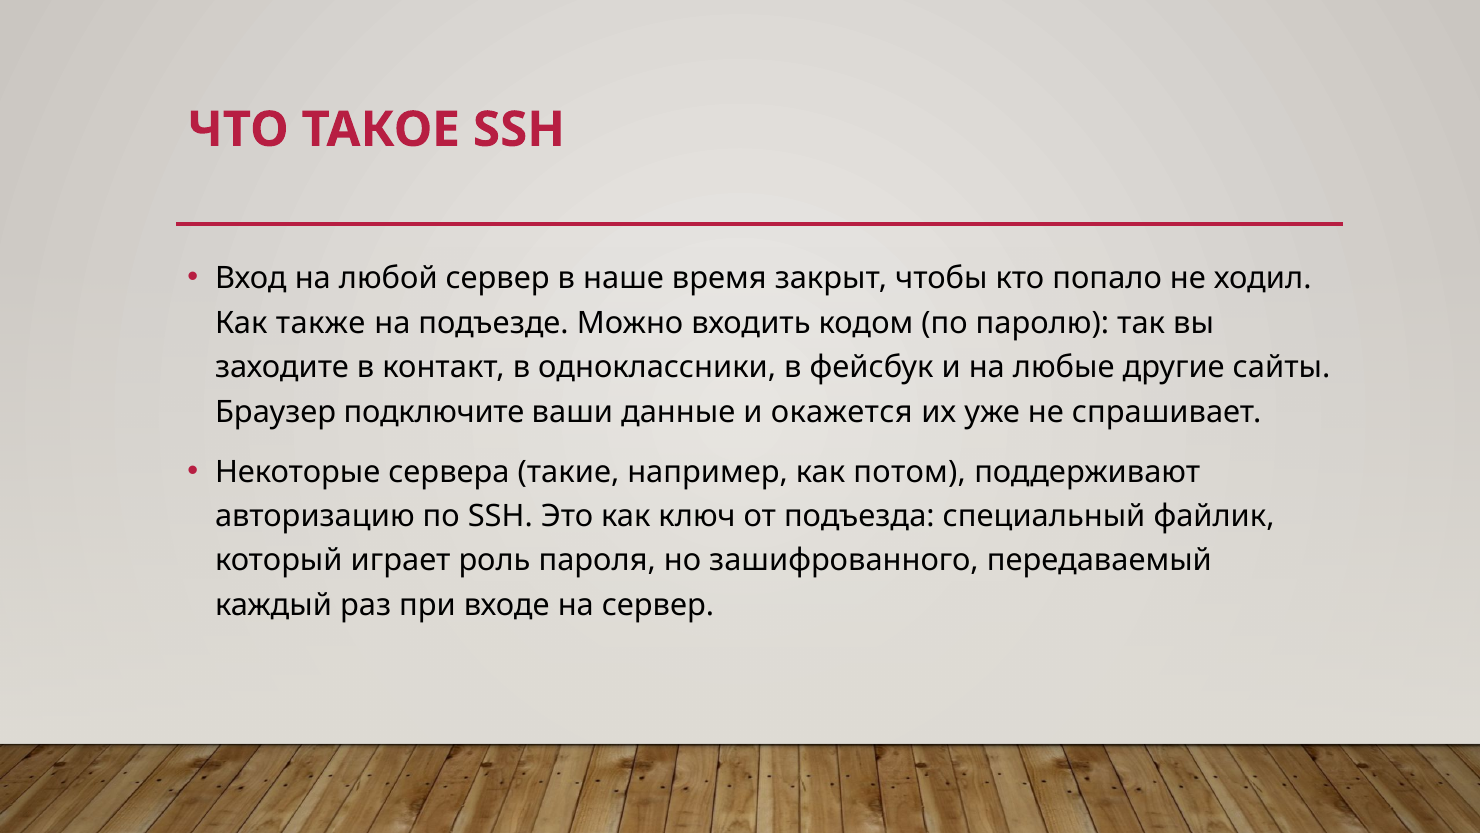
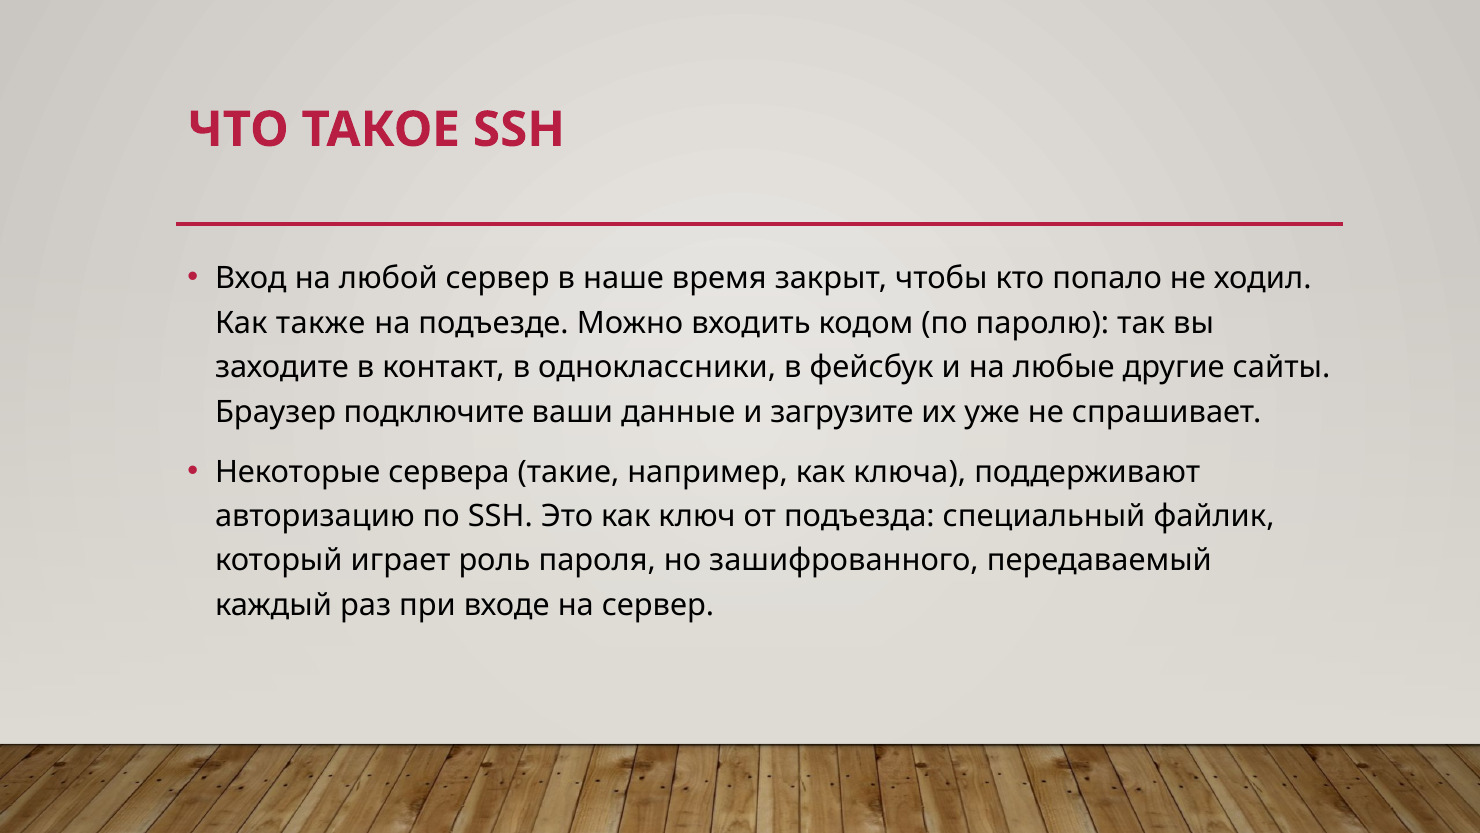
окажется: окажется -> загрузите (842, 412)
потом: потом -> ключа (910, 472)
